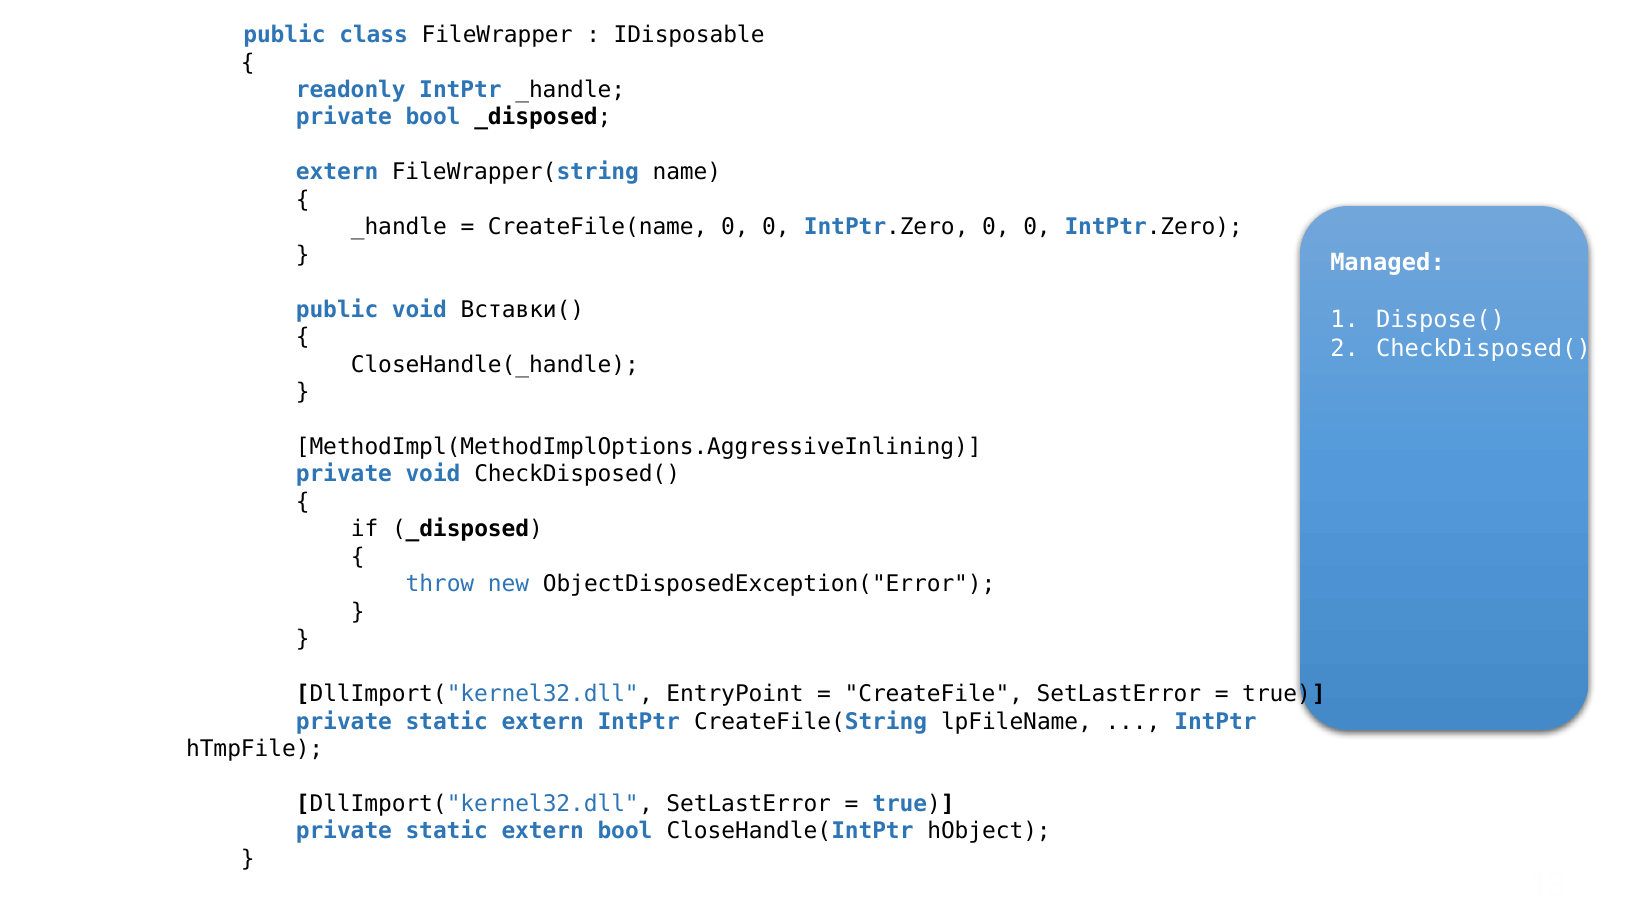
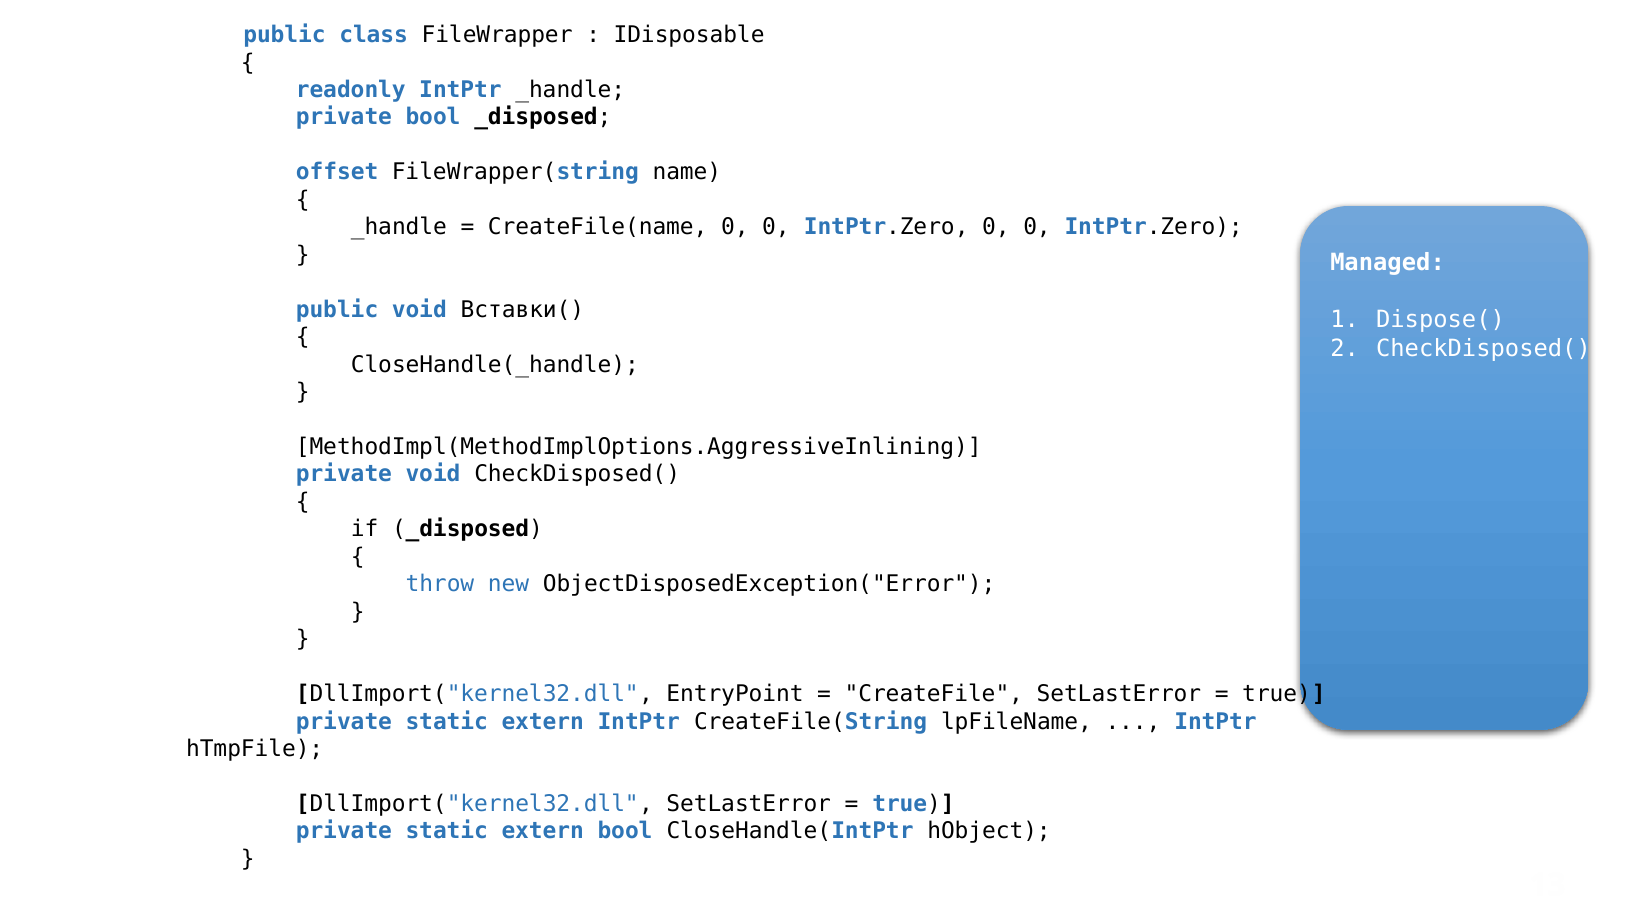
extern: extern -> offset (337, 172)
